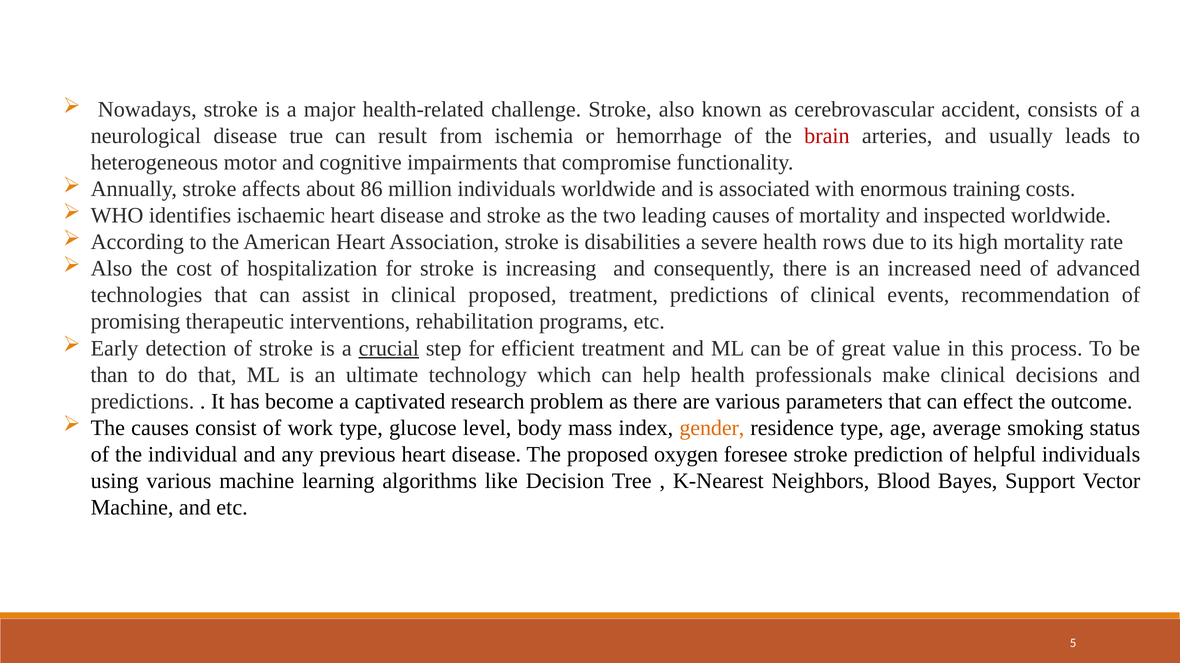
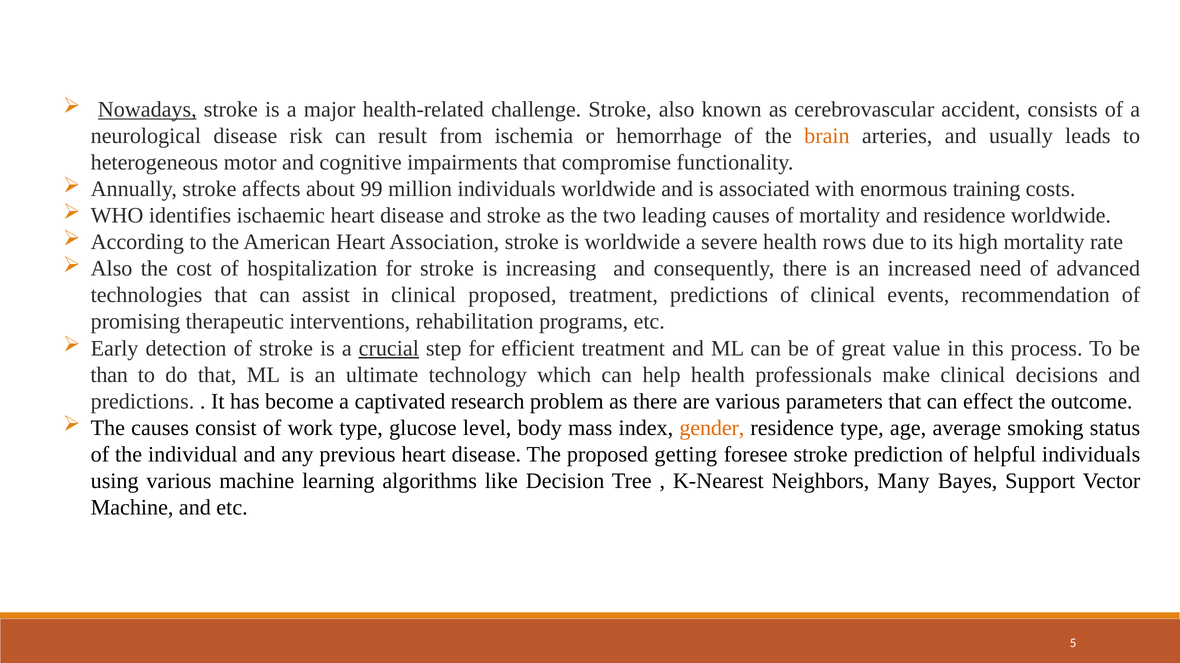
Nowadays underline: none -> present (147, 110)
true: true -> risk (306, 136)
brain colour: red -> orange (827, 136)
86: 86 -> 99 (372, 189)
and inspected: inspected -> residence (964, 216)
is disabilities: disabilities -> worldwide (632, 242)
oxygen: oxygen -> getting (686, 455)
Blood: Blood -> Many (903, 481)
